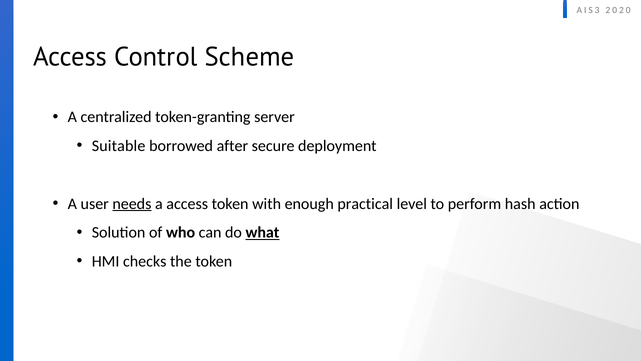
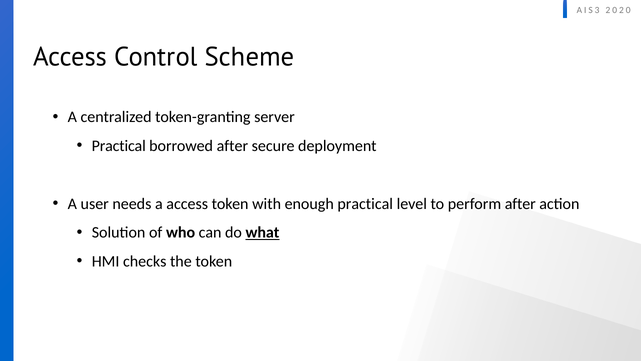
Suitable: Suitable -> Practical (119, 146)
needs underline: present -> none (132, 204)
perform hash: hash -> after (520, 204)
